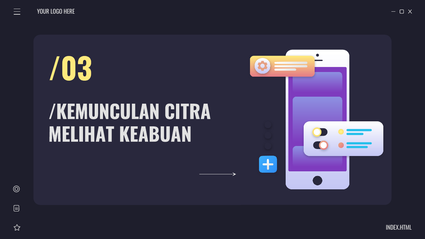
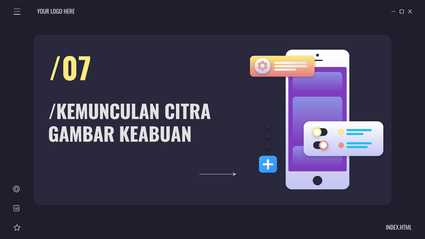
/03: /03 -> /07 (70, 71)
MELIHAT: MELIHAT -> GAMBAR (81, 136)
